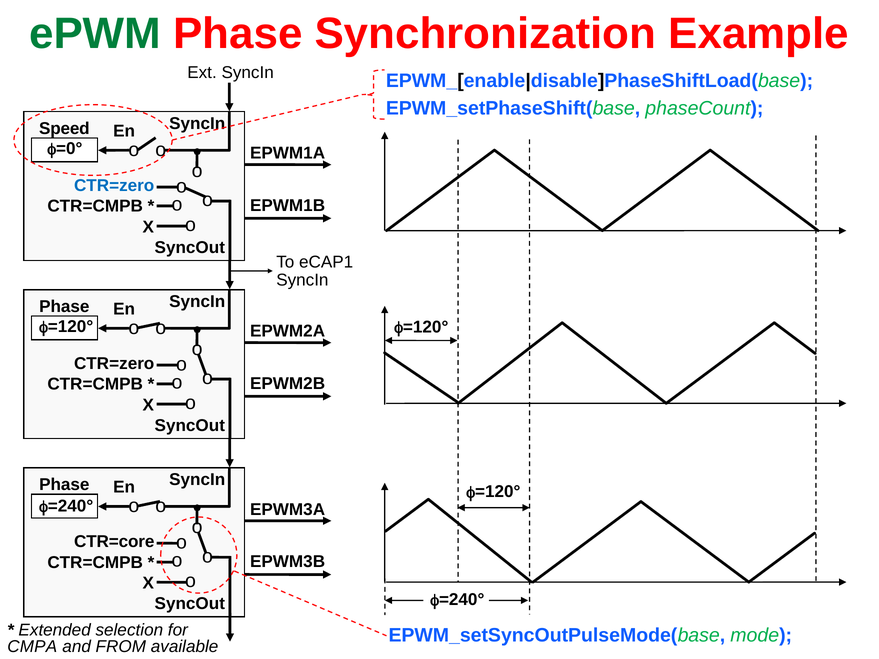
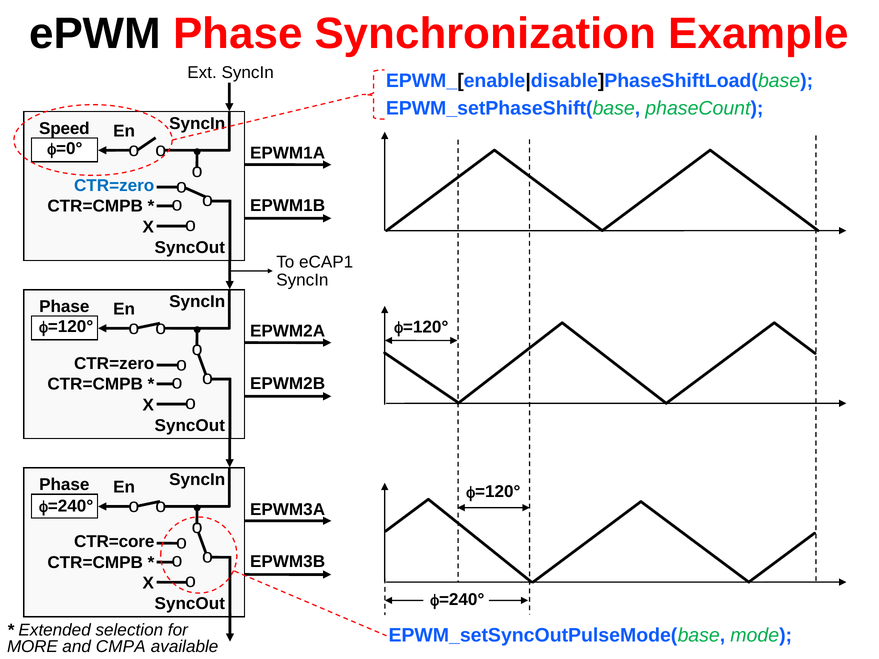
ePWM colour: green -> black (95, 34)
CMPA: CMPA -> MORE (32, 647)
FROM: FROM -> CMPA (121, 647)
